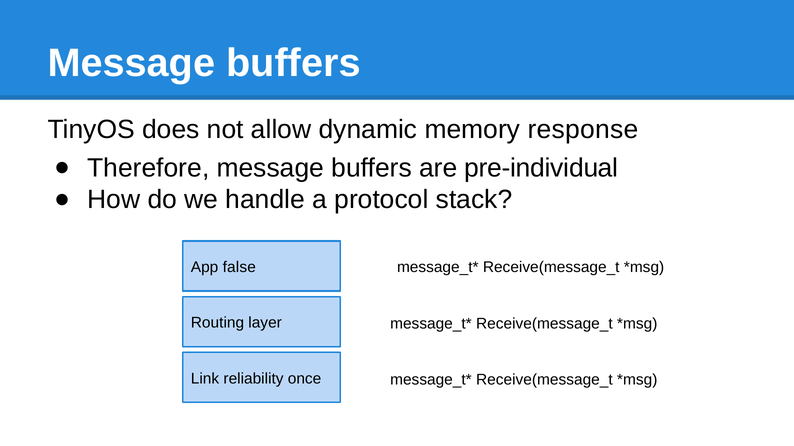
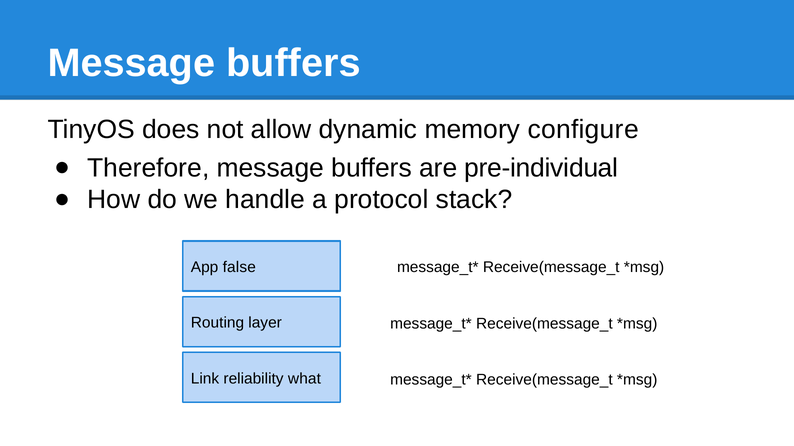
response: response -> configure (583, 130)
once: once -> what (304, 379)
